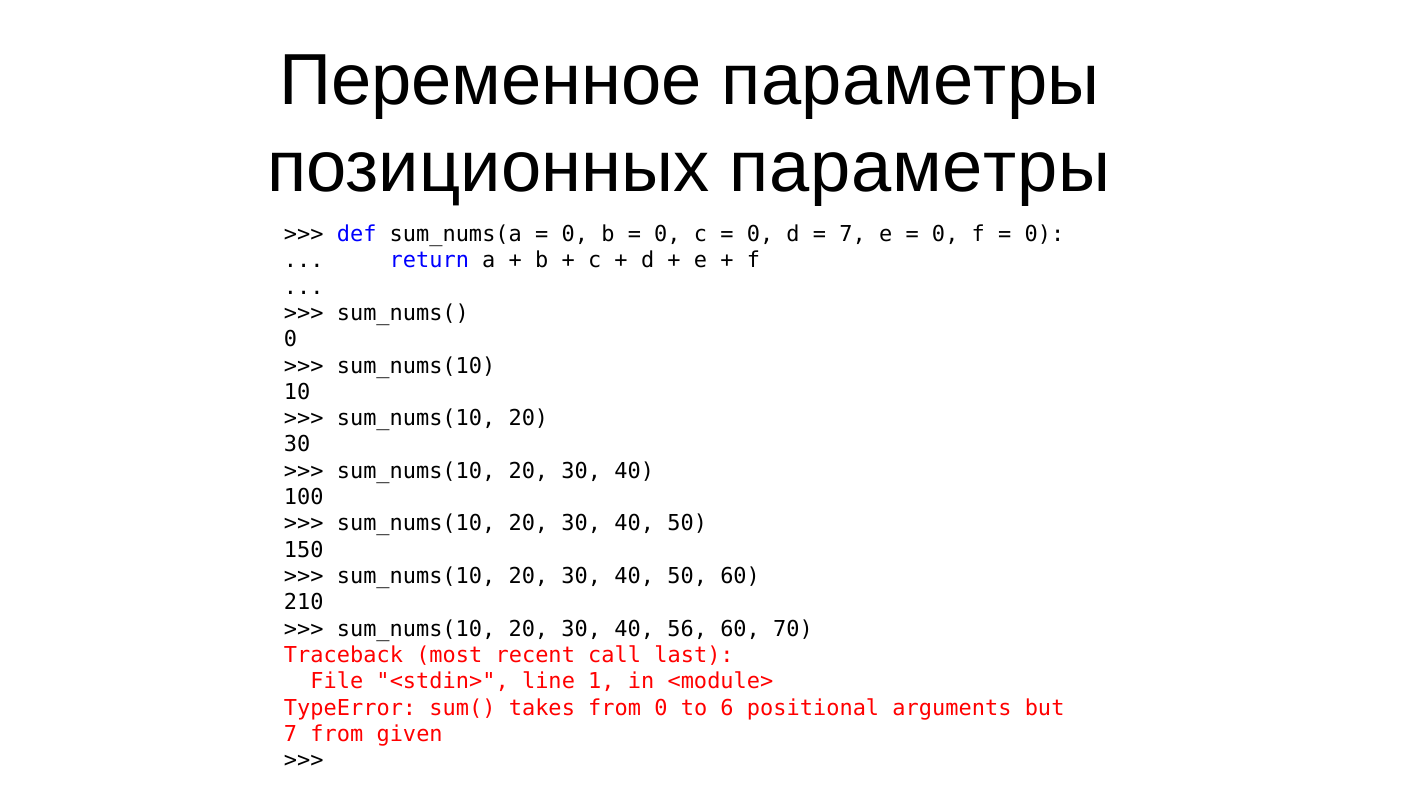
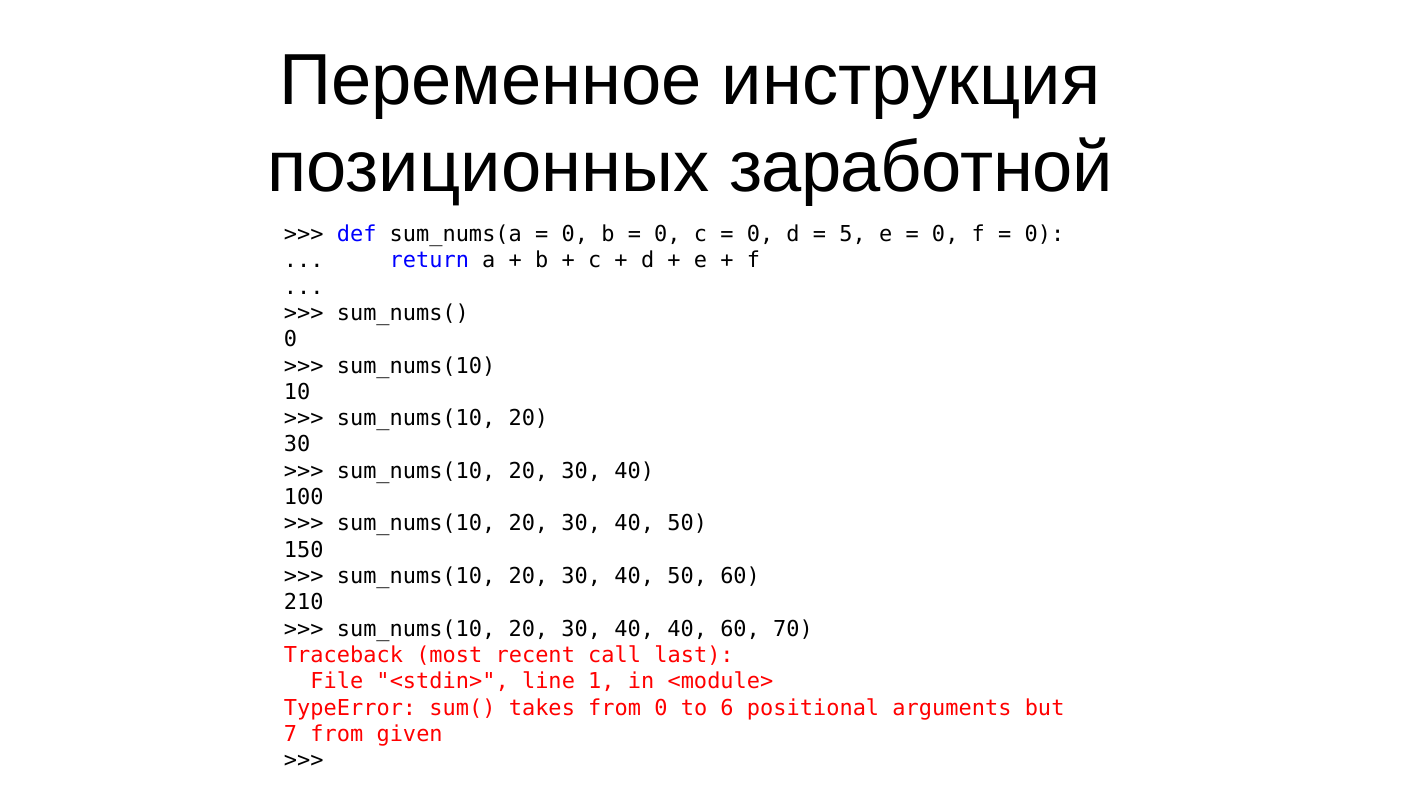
Переменное параметры: параметры -> инструкция (911, 81)
позиционных параметры: параметры -> заработной (921, 168)
7: 7 -> 5 (853, 234)
40 56: 56 -> 40 (687, 629)
